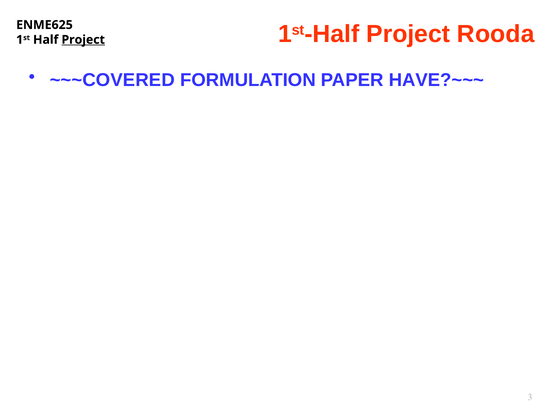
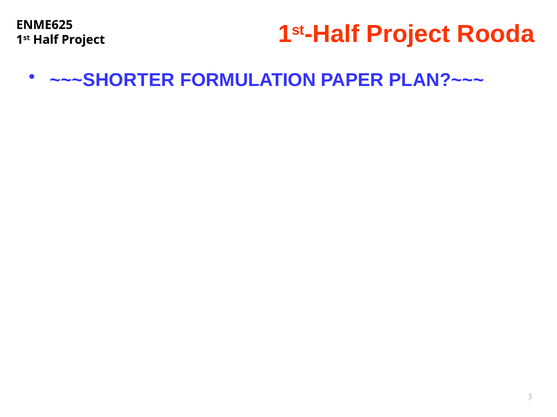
Project underline: present -> none (83, 40)
~~~COVERED: ~~~COVERED -> ~~~SHORTER (112, 80)
HAVE?~~~: HAVE?~~~ -> PLAN?~~~ (436, 80)
